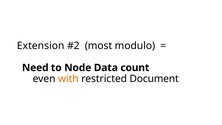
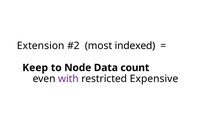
modulo: modulo -> indexed (135, 46)
Need: Need -> Keep (35, 68)
with colour: orange -> purple (68, 79)
Document: Document -> Expensive (154, 79)
